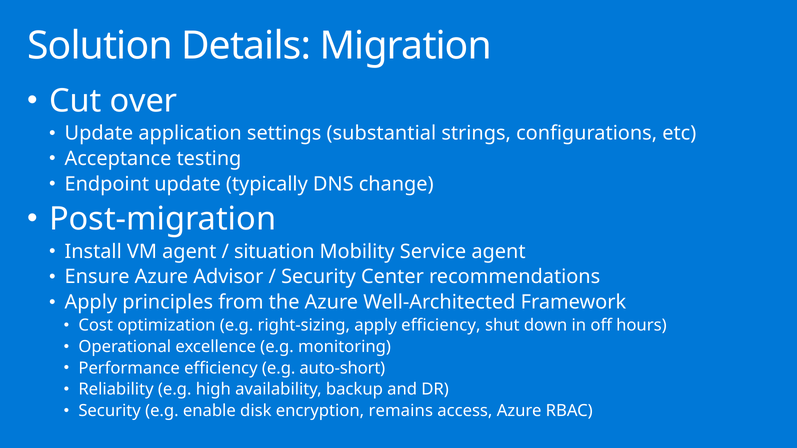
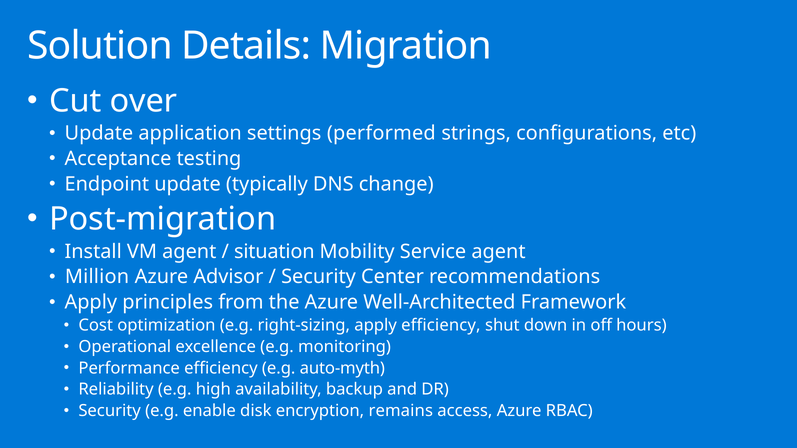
substantial: substantial -> performed (381, 133)
Ensure: Ensure -> Million (97, 277)
auto-short: auto-short -> auto-myth (342, 368)
